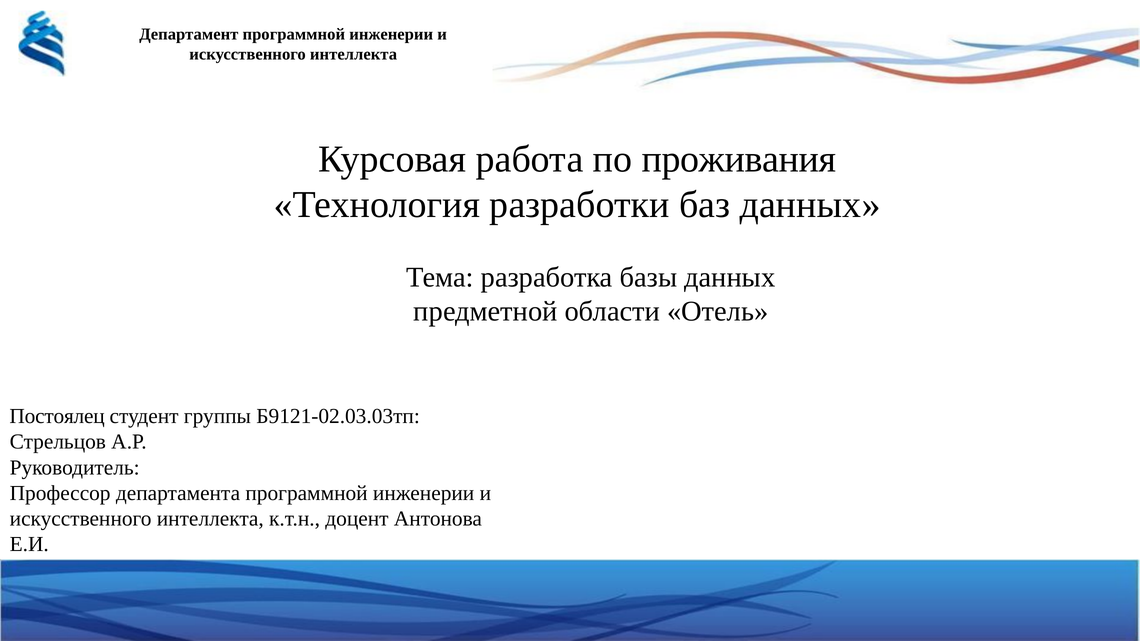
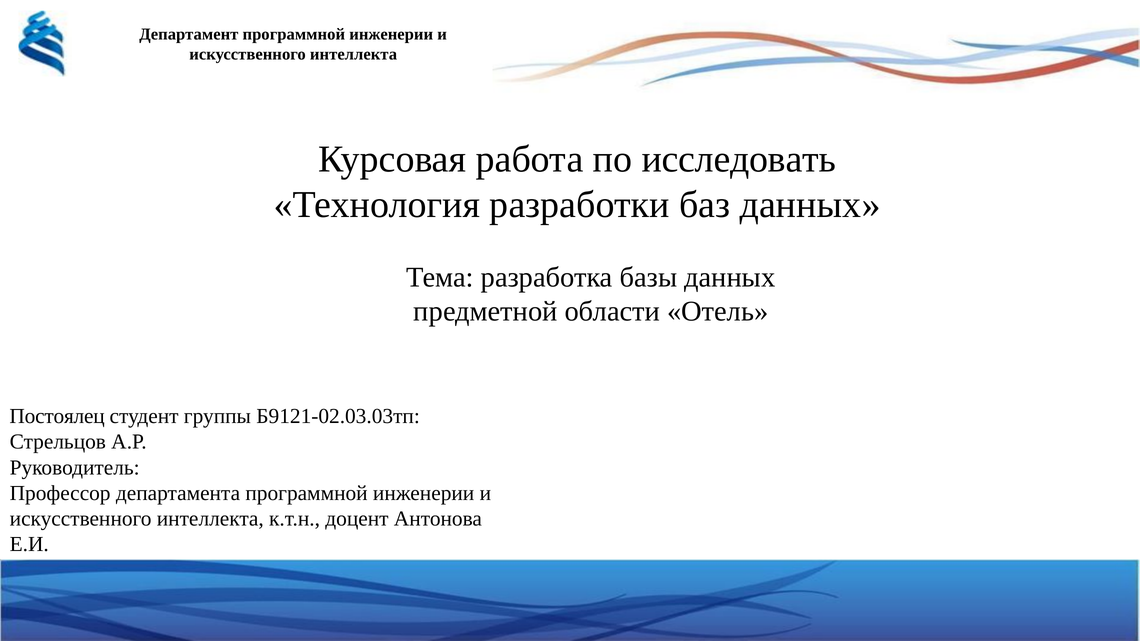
проживания: проживания -> исследовать (739, 159)
